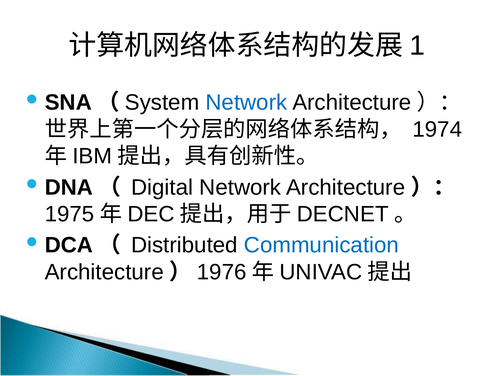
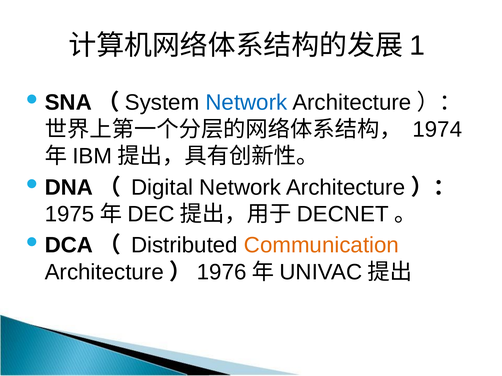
Communication colour: blue -> orange (321, 246)
